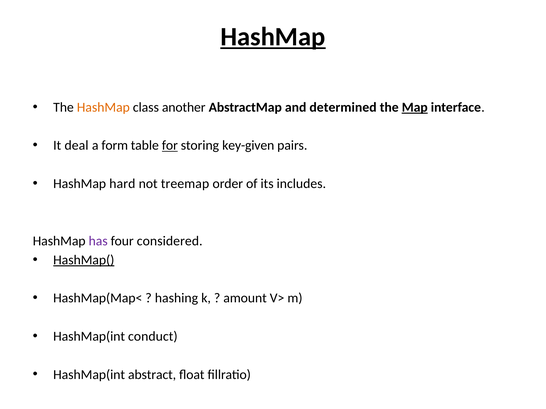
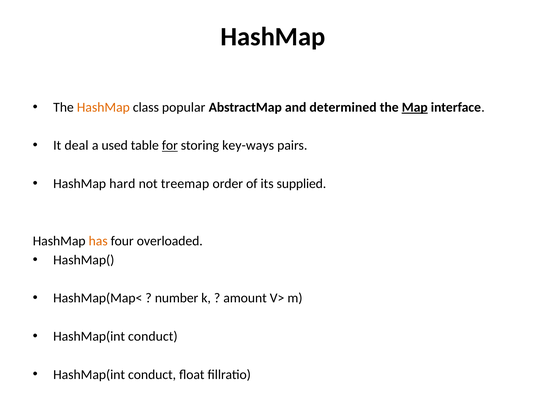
HashMap underline: present -> none (273, 37)
another: another -> popular (184, 107)
form: form -> used (115, 146)
key-given: key-given -> key-ways (248, 146)
includes: includes -> supplied (301, 184)
has colour: purple -> orange (98, 241)
considered: considered -> overloaded (170, 241)
HashMap( underline: present -> none (84, 260)
hashing: hashing -> number (177, 299)
abstract: abstract -> conduct (152, 375)
